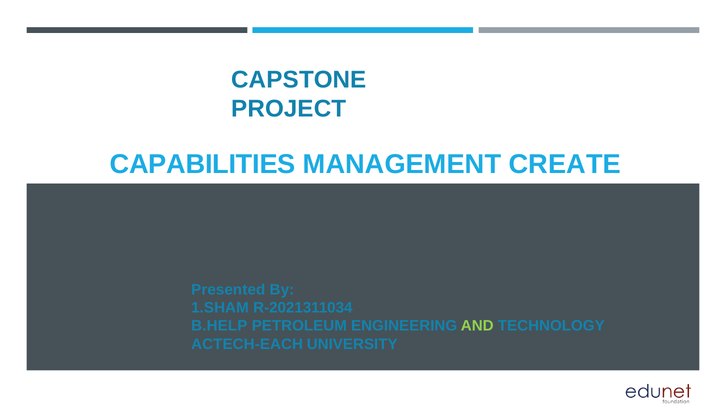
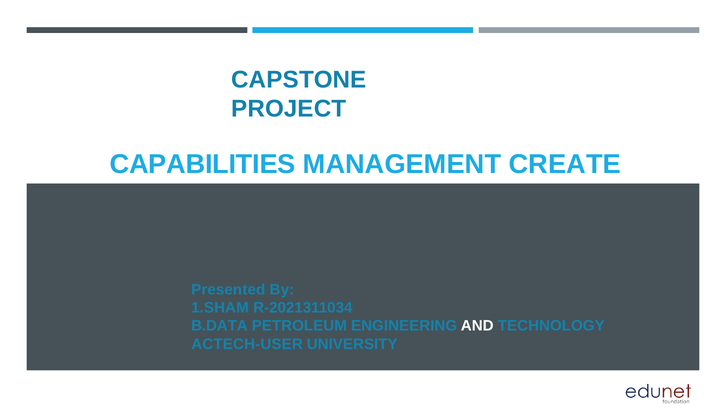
B.HELP: B.HELP -> B.DATA (219, 326)
AND colour: light green -> white (477, 326)
ACTECH-EACH: ACTECH-EACH -> ACTECH-USER (247, 344)
